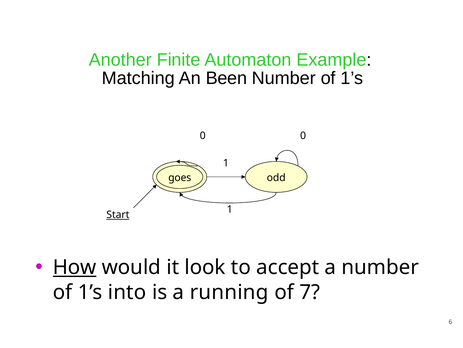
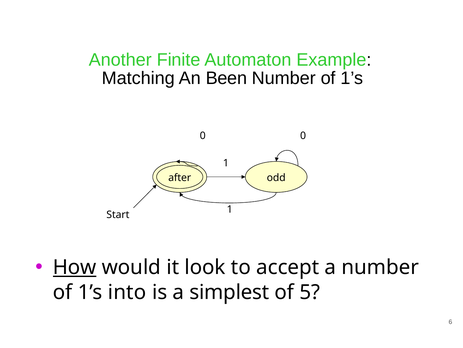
goes: goes -> after (180, 177)
Start underline: present -> none (118, 214)
running: running -> simplest (229, 292)
7: 7 -> 5 (310, 292)
